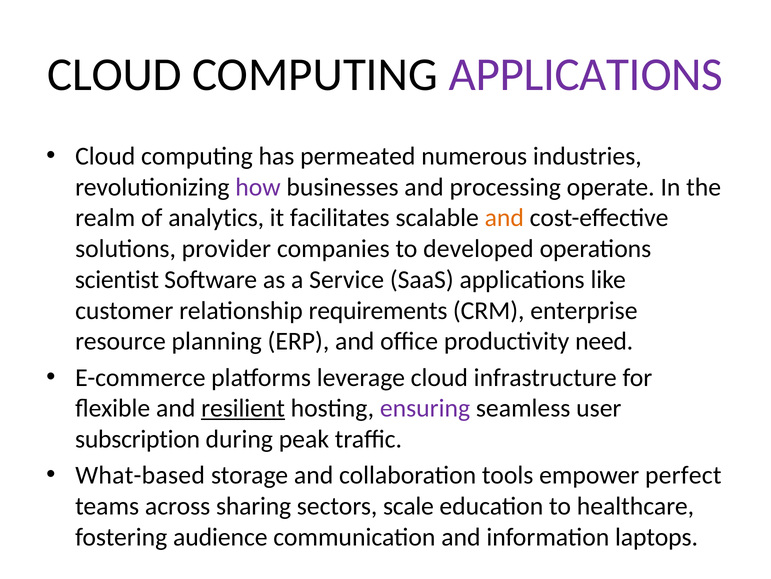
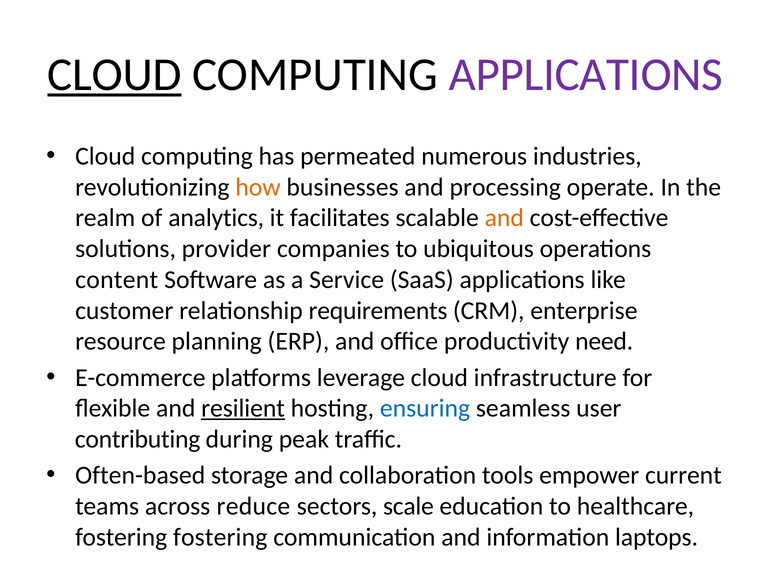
CLOUD underline: none -> present (115, 75)
how colour: purple -> orange (258, 187)
developed: developed -> ubiquitous (479, 249)
scientist: scientist -> content (117, 279)
ensuring colour: purple -> blue (425, 408)
subscription: subscription -> contributing (138, 439)
What-based: What-based -> Often-based (140, 475)
perfect: perfect -> current (683, 475)
sharing: sharing -> reduce (253, 506)
fostering audience: audience -> fostering (220, 536)
